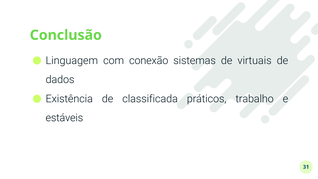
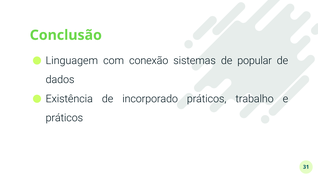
virtuais: virtuais -> popular (255, 61)
classificada: classificada -> incorporado (150, 99)
estáveis: estáveis -> práticos (64, 118)
